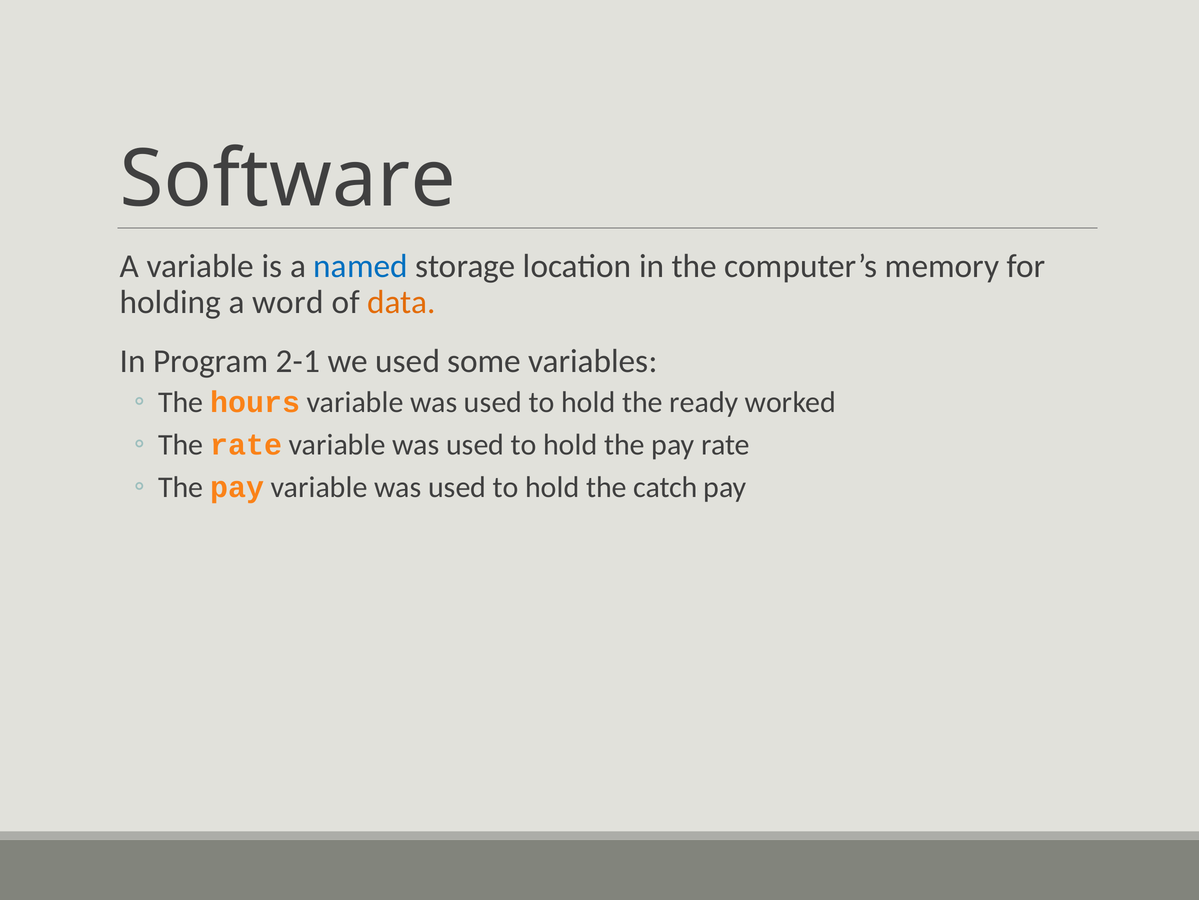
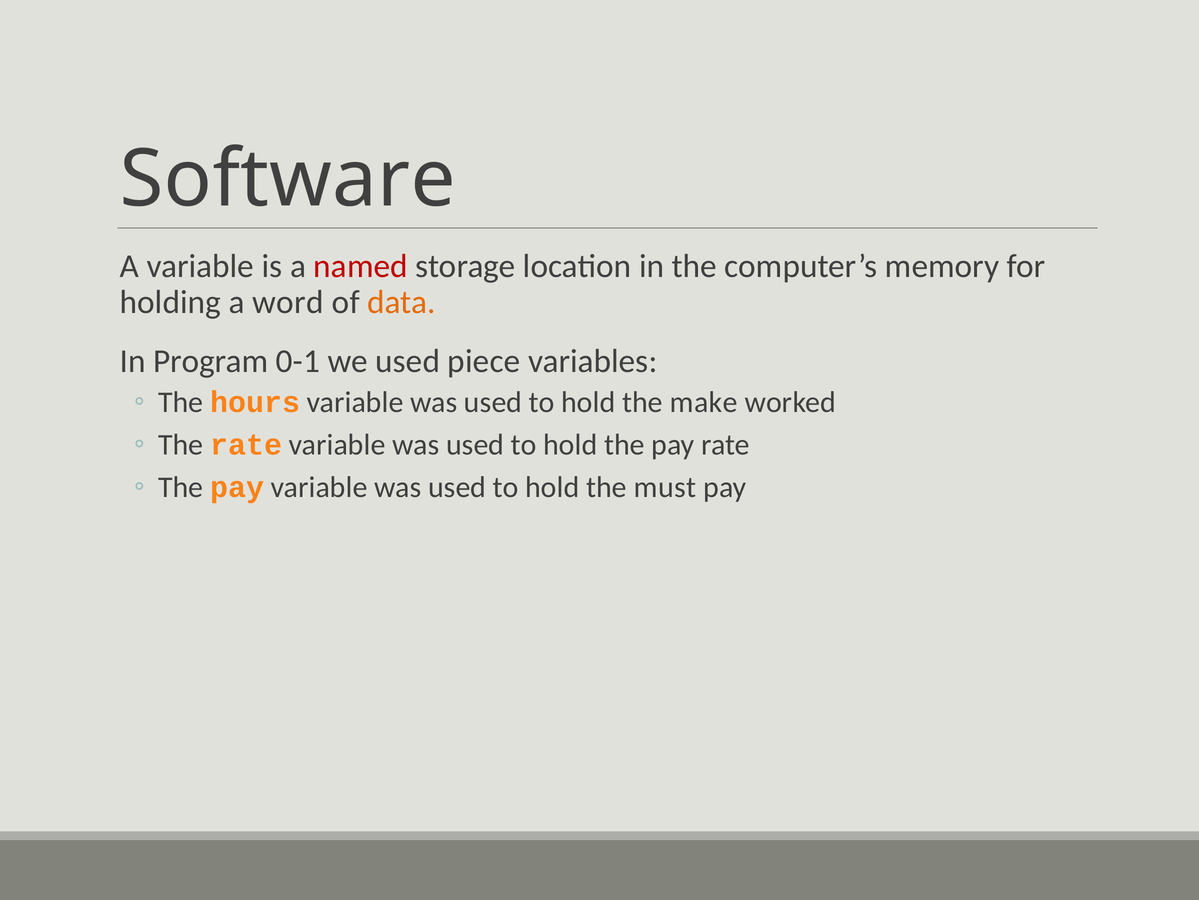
named colour: blue -> red (361, 266)
2-1: 2-1 -> 0-1 (298, 361)
some: some -> piece (484, 361)
ready: ready -> make (704, 402)
catch: catch -> must (665, 487)
